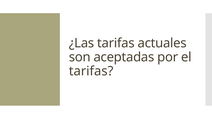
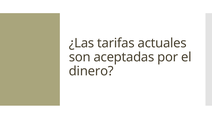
tarifas: tarifas -> dinero (91, 71)
